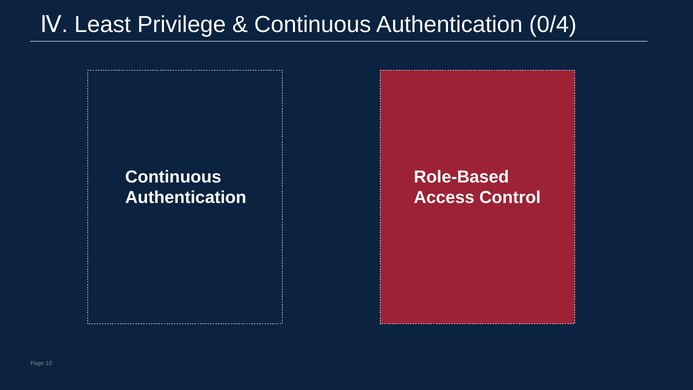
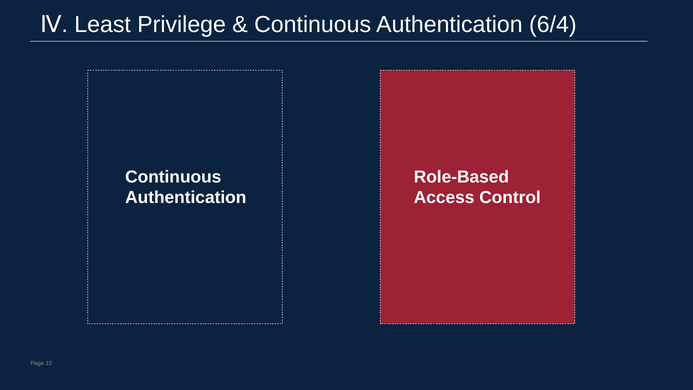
0/4: 0/4 -> 6/4 (553, 24)
